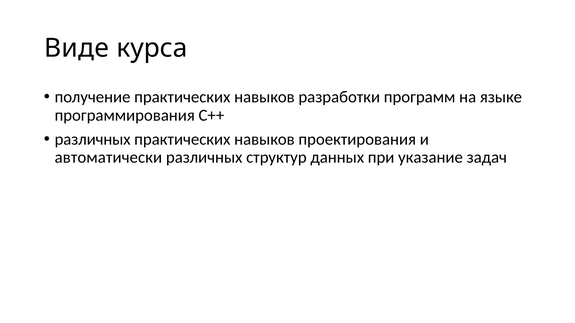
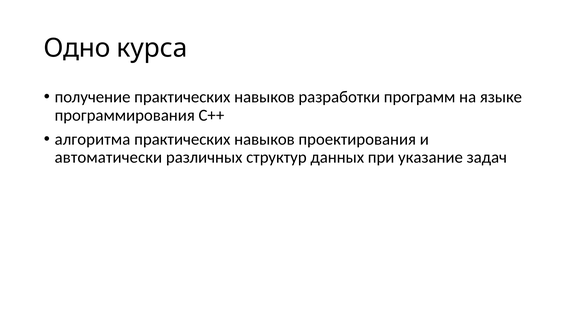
Виде: Виде -> Одно (77, 48)
различных: различных -> алгоритма (92, 139)
